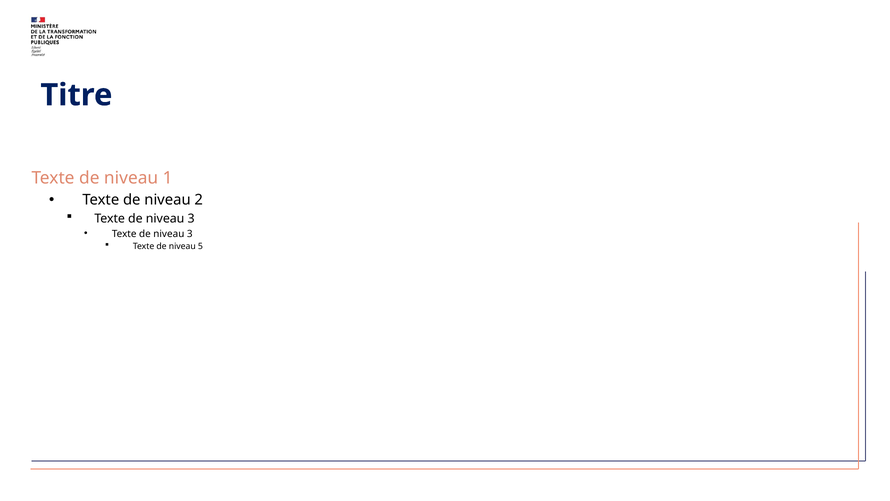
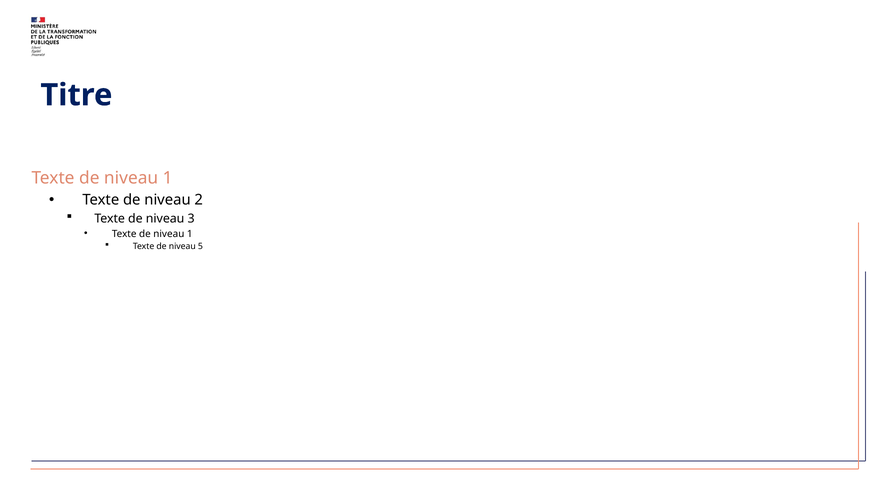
3: 3 -> 1 (190, 234)
